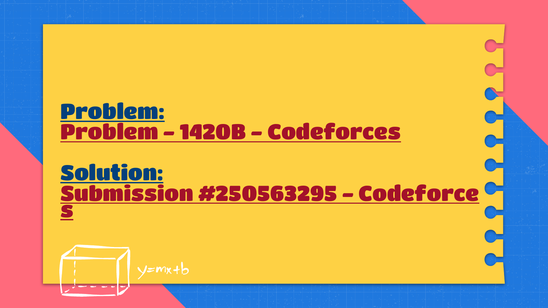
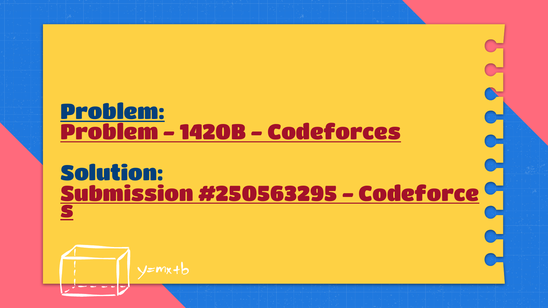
Solution underline: present -> none (112, 174)
